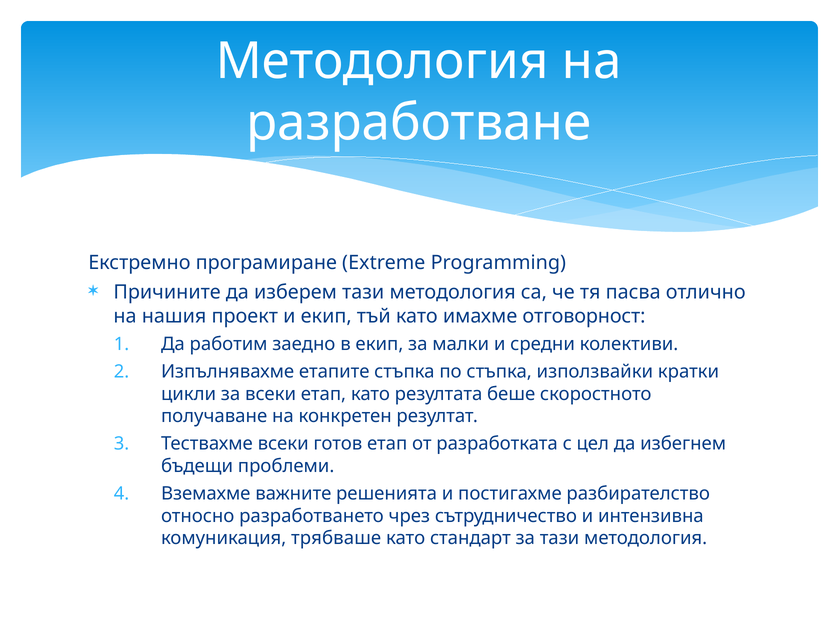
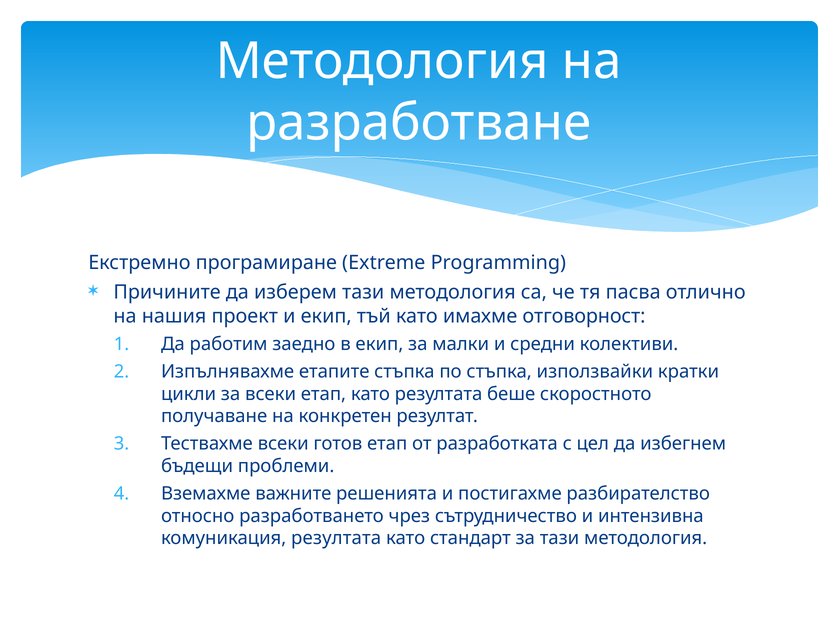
комуникация трябваше: трябваше -> резултата (336, 538)
